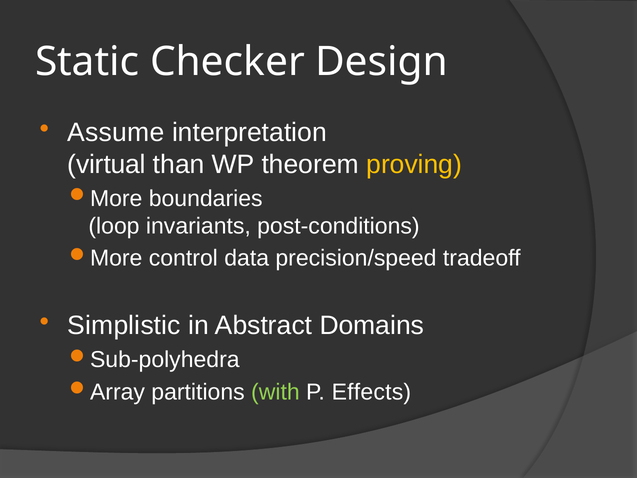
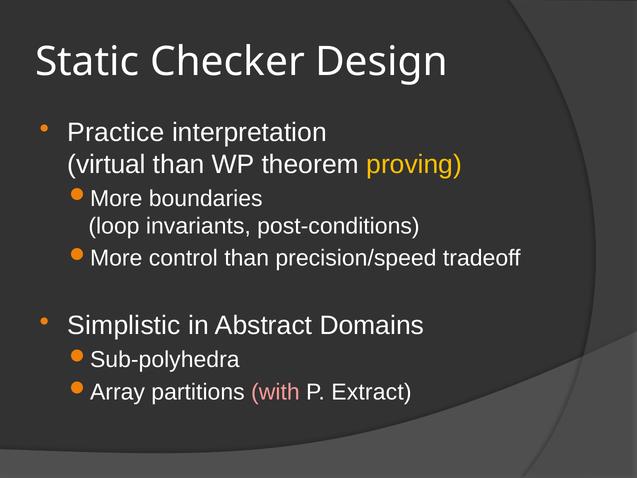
Assume: Assume -> Practice (116, 132)
control data: data -> than (247, 258)
with colour: light green -> pink (275, 392)
Effects: Effects -> Extract (371, 392)
